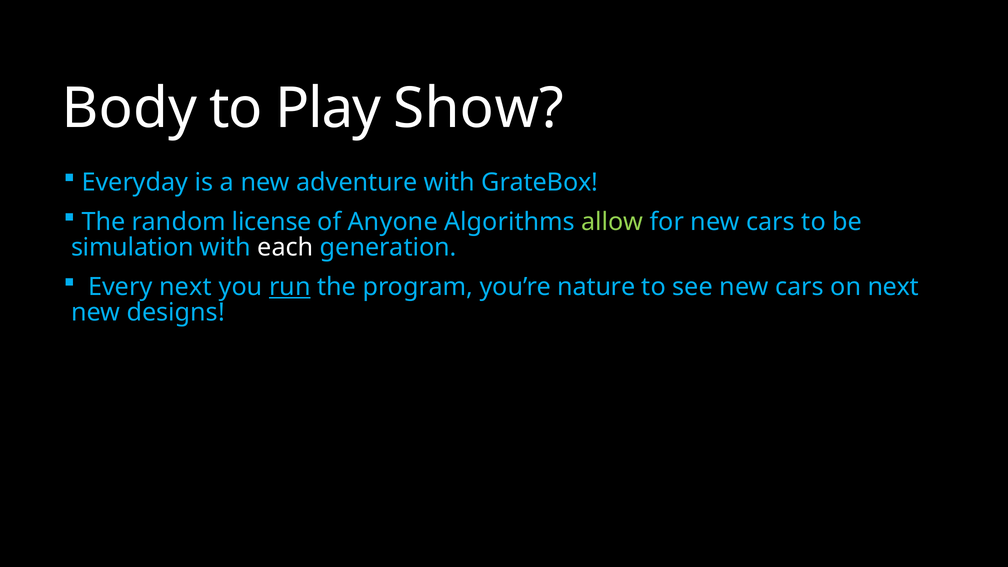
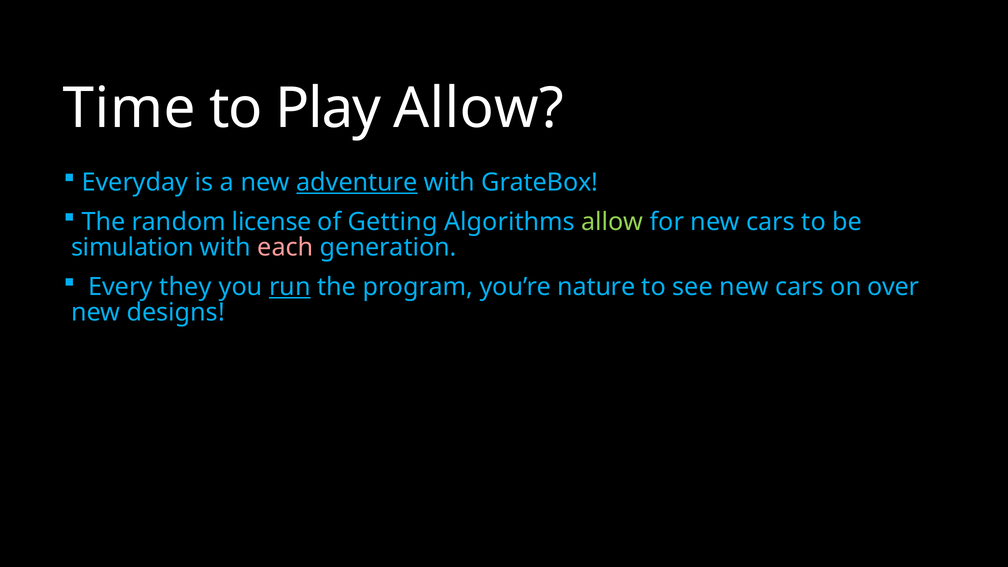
Body: Body -> Time (129, 108)
Play Show: Show -> Allow (479, 108)
adventure underline: none -> present (357, 182)
Anyone: Anyone -> Getting (393, 222)
each colour: white -> pink (285, 247)
Every next: next -> they (186, 287)
on next: next -> over (893, 287)
